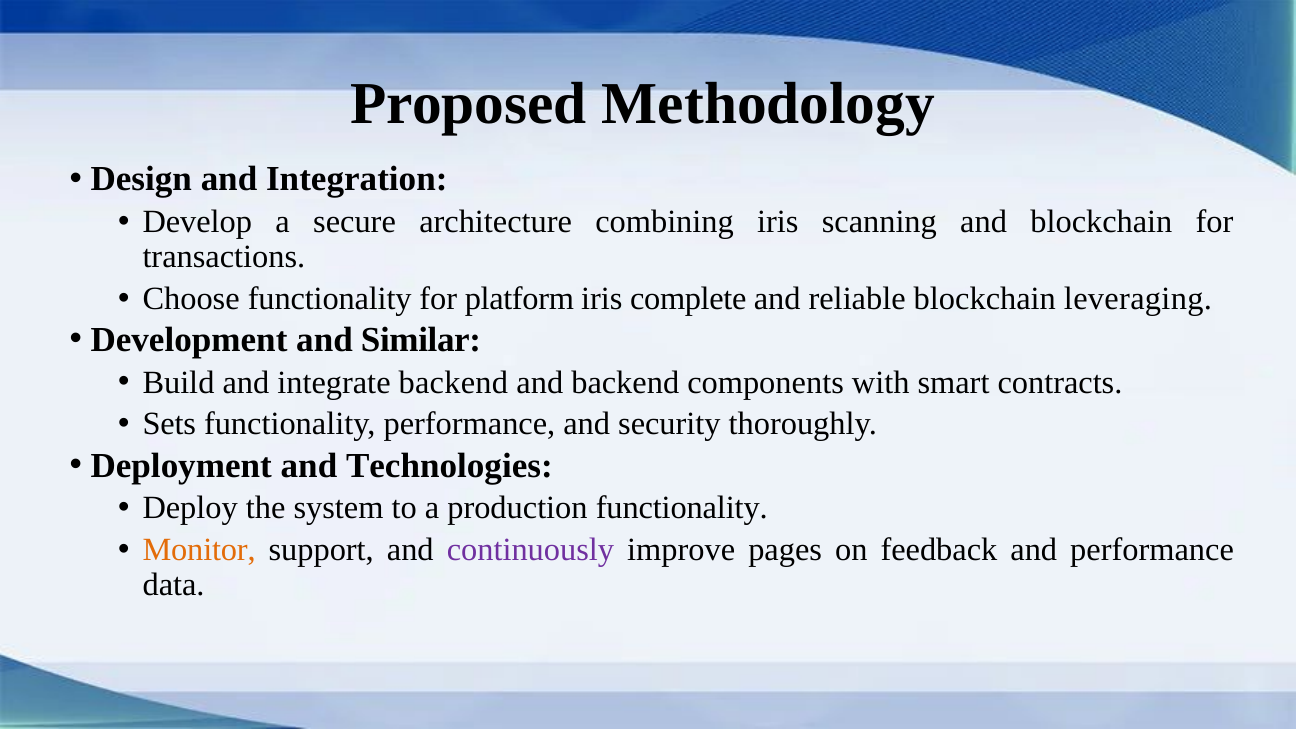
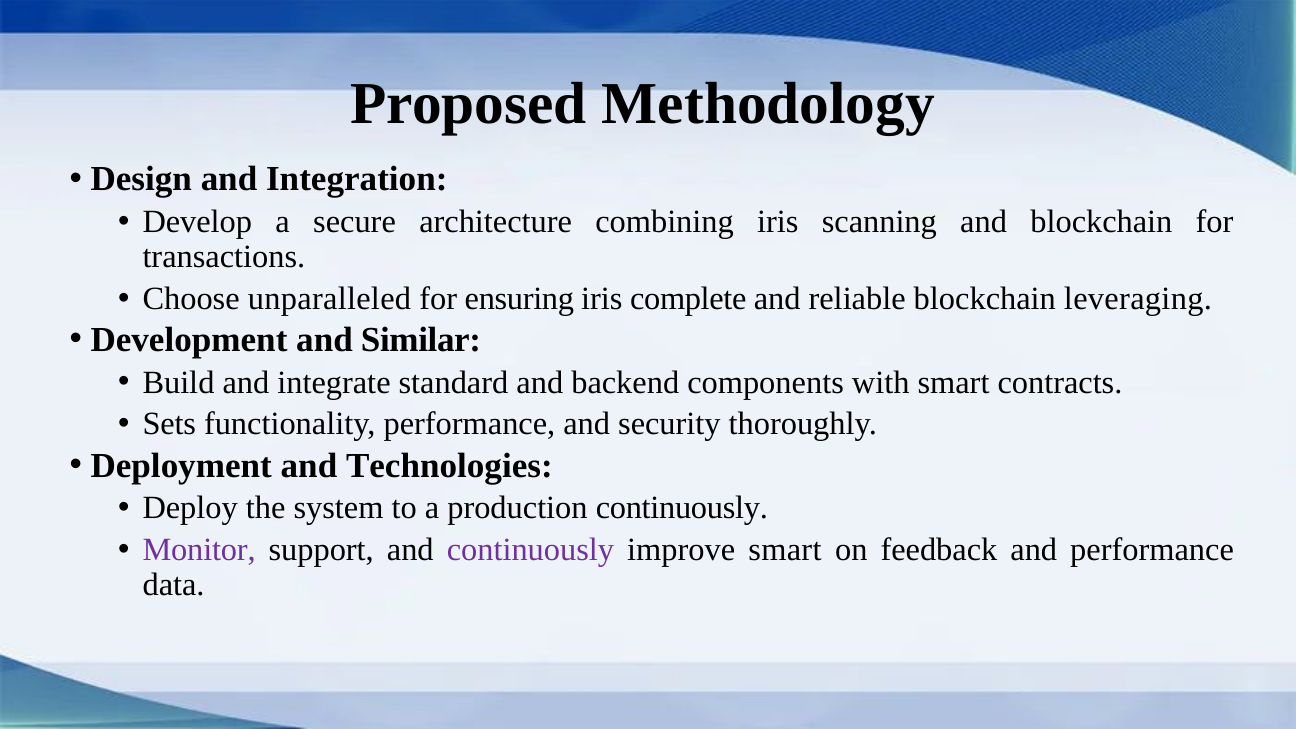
Choose functionality: functionality -> unparalleled (329, 299)
platform: platform -> ensuring (519, 299)
integrate backend: backend -> standard (453, 383)
production functionality: functionality -> continuously (682, 508)
Monitor colour: orange -> purple (199, 550)
improve pages: pages -> smart (785, 550)
